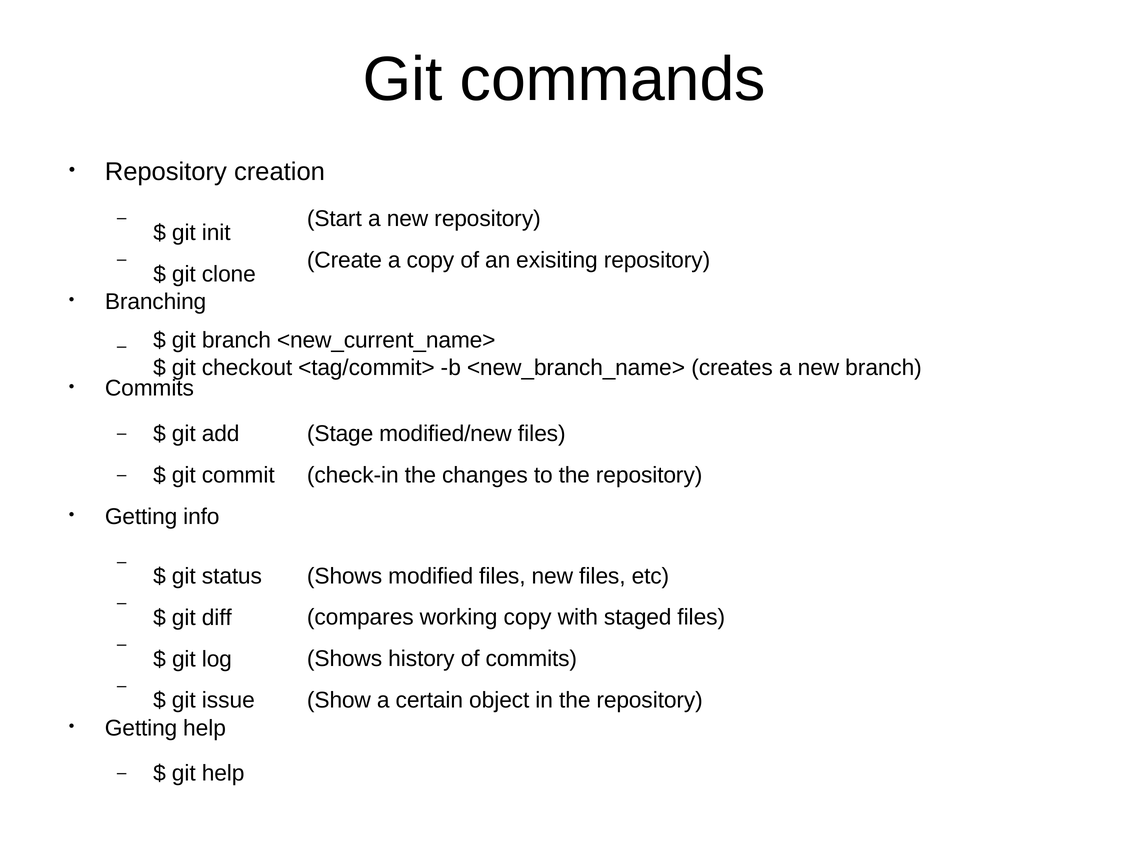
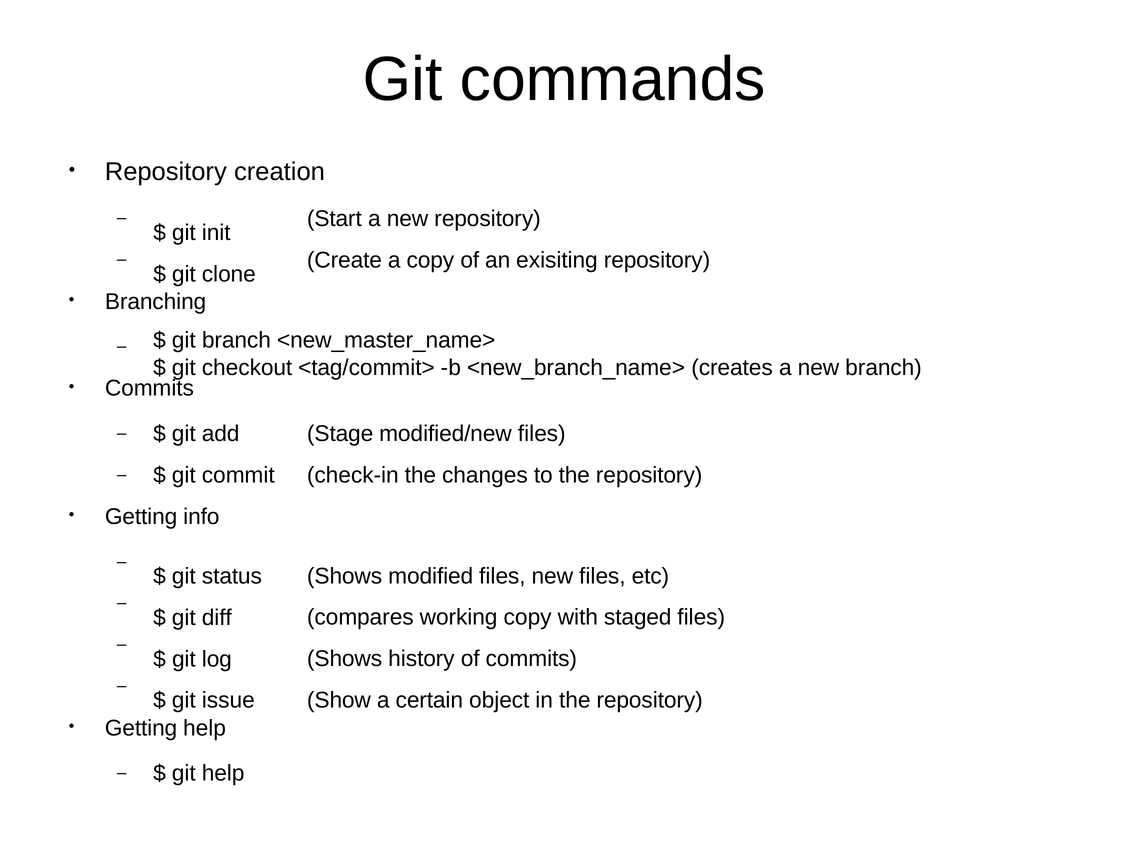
<new_current_name>: <new_current_name> -> <new_master_name> (386, 340)
